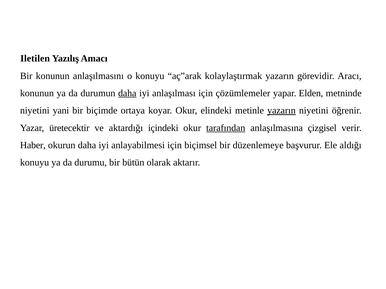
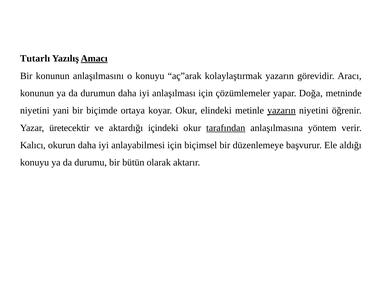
Iletilen: Iletilen -> Tutarlı (35, 59)
Amacı underline: none -> present (94, 59)
daha underline: present -> none (127, 93)
Elden: Elden -> Doğa (311, 93)
çizgisel: çizgisel -> yöntem (322, 128)
Haber: Haber -> Kalıcı (33, 145)
